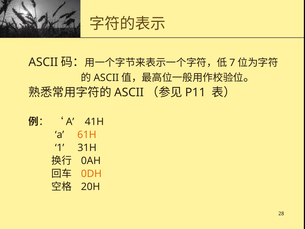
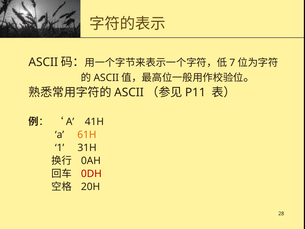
0DH colour: orange -> red (91, 174)
